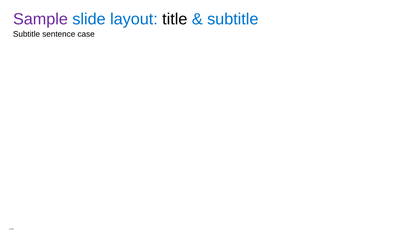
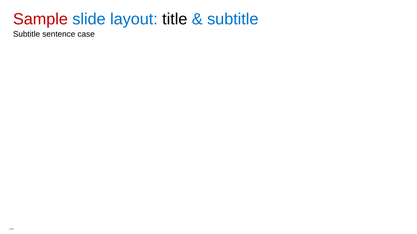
Sample colour: purple -> red (40, 19)
